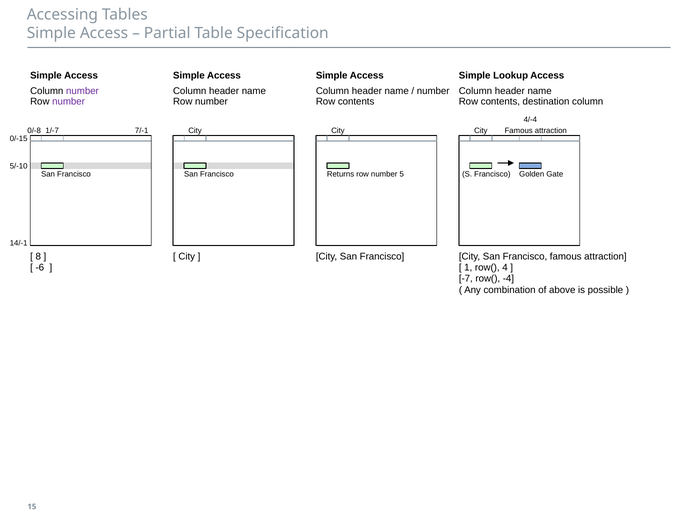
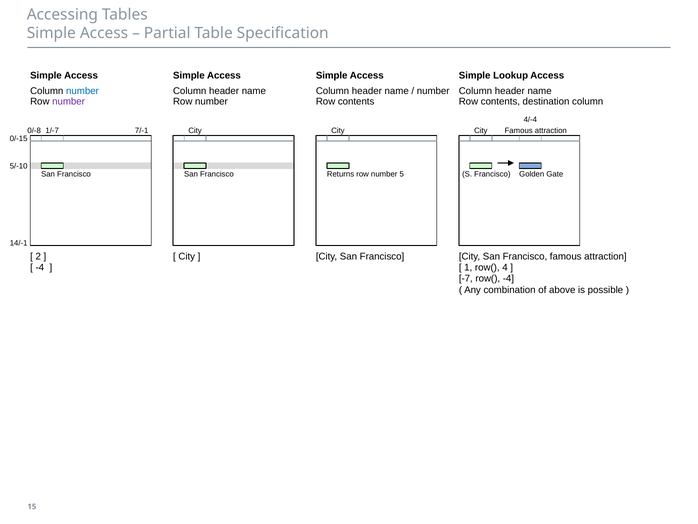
number colour: purple -> blue (82, 91)
8: 8 -> 2 (38, 256)
-6: -6 -> -4 (40, 268)
